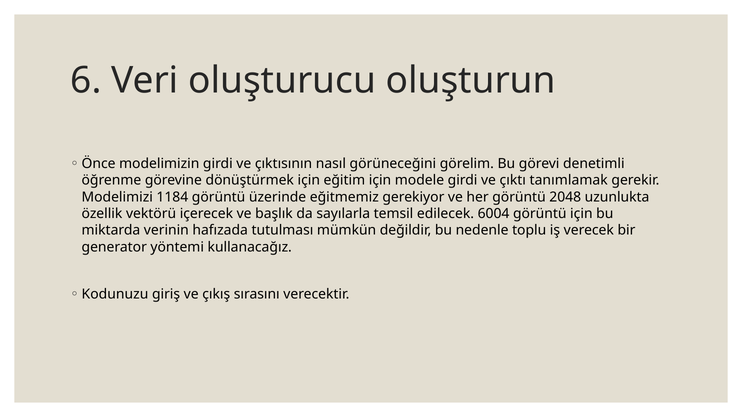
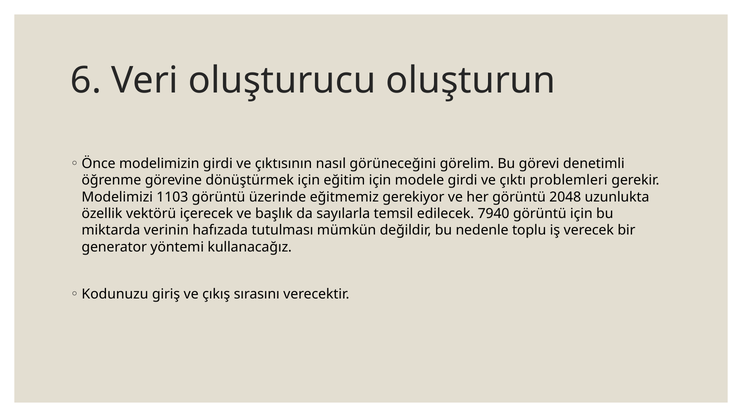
tanımlamak: tanımlamak -> problemleri (569, 180)
1184: 1184 -> 1103 (172, 197)
6004: 6004 -> 7940 (494, 214)
